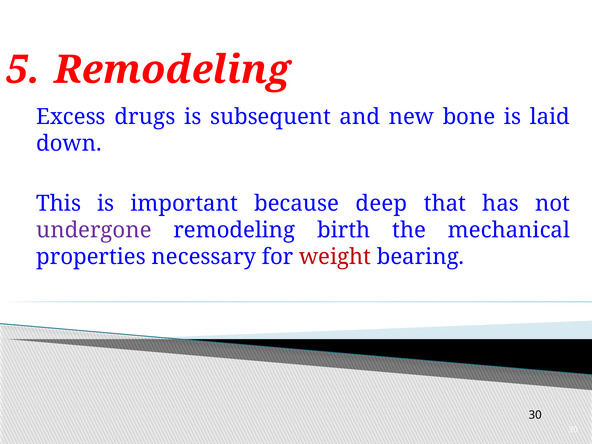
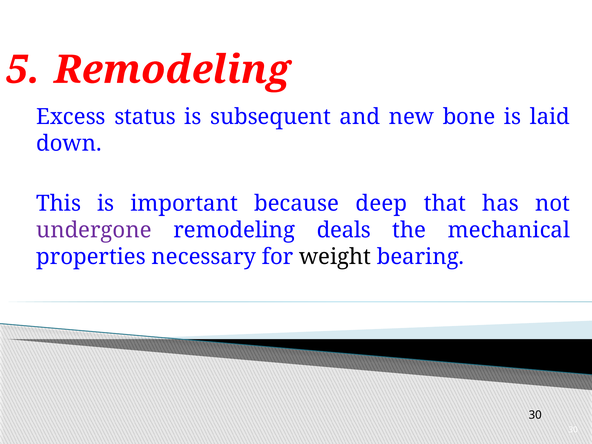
drugs: drugs -> status (145, 117)
birth: birth -> deals (344, 230)
weight colour: red -> black (335, 257)
